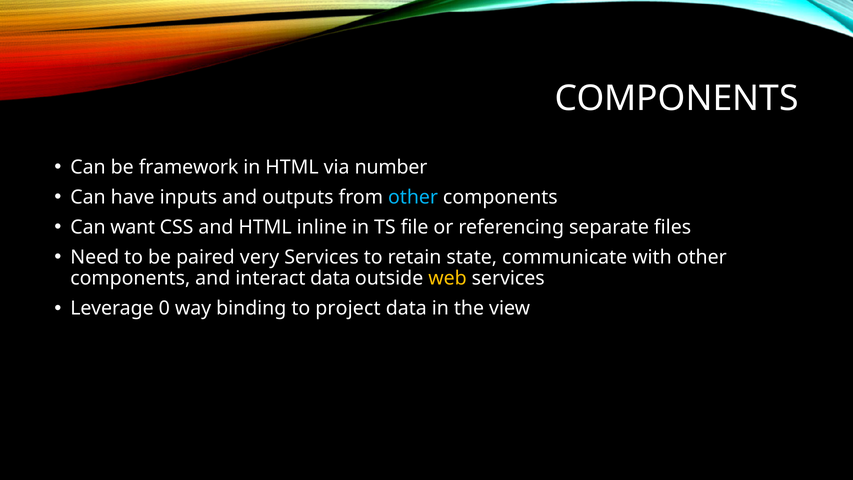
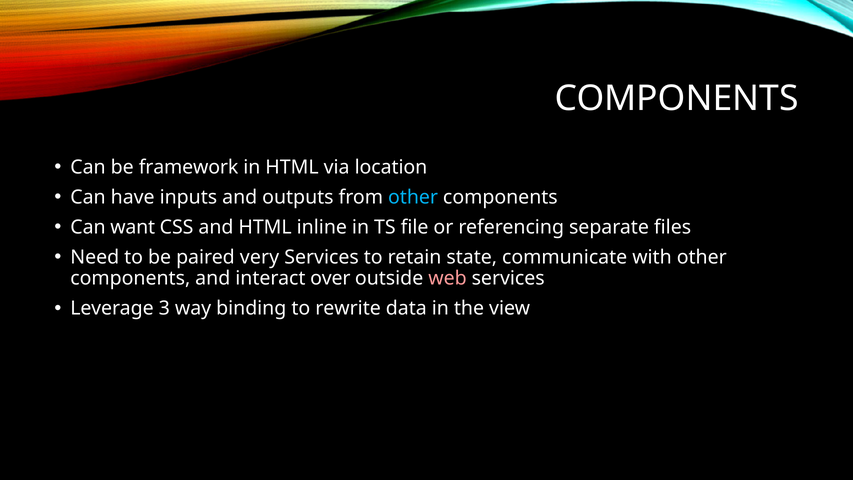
number: number -> location (391, 167)
interact data: data -> over (330, 278)
web colour: yellow -> pink (448, 278)
0: 0 -> 3 (164, 308)
project: project -> rewrite (348, 308)
